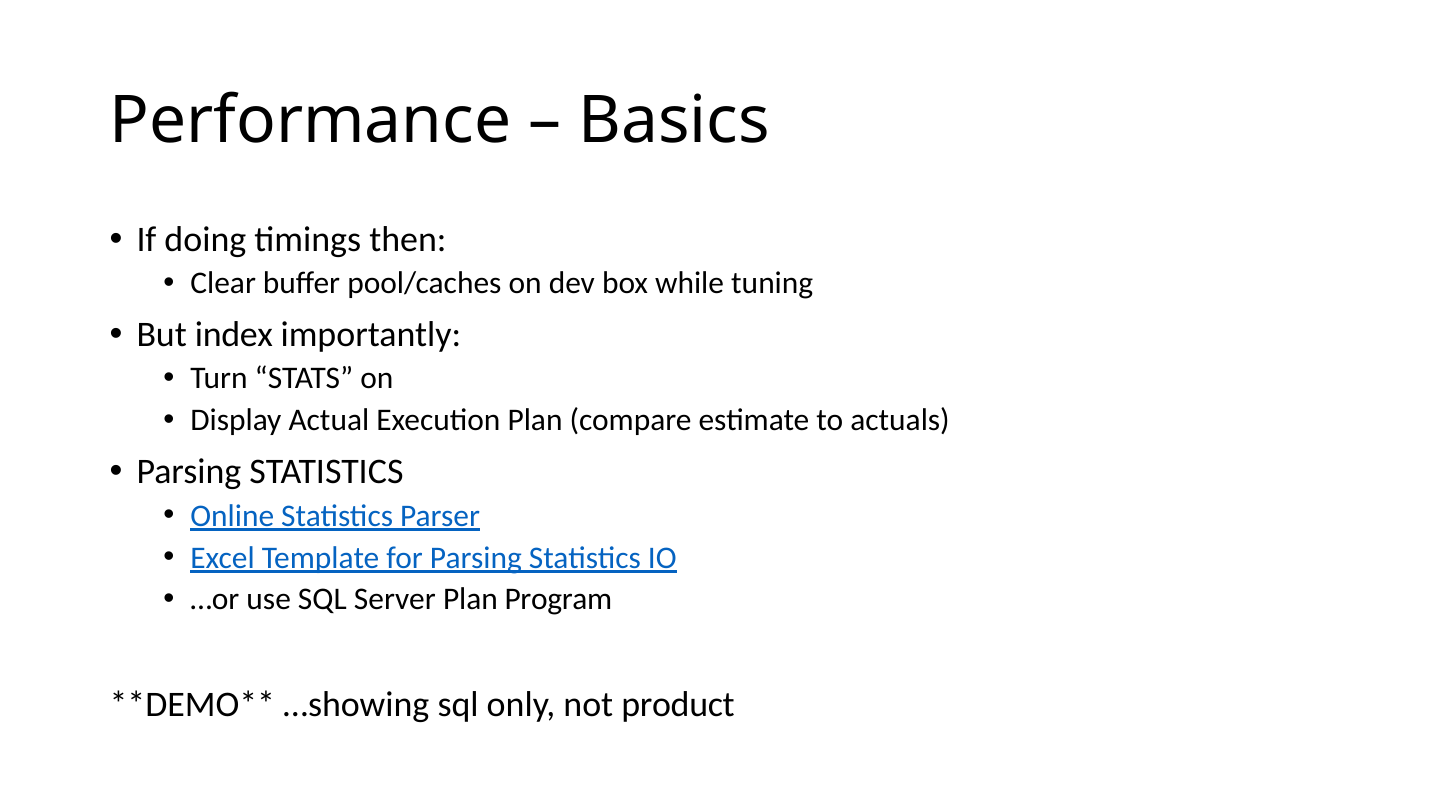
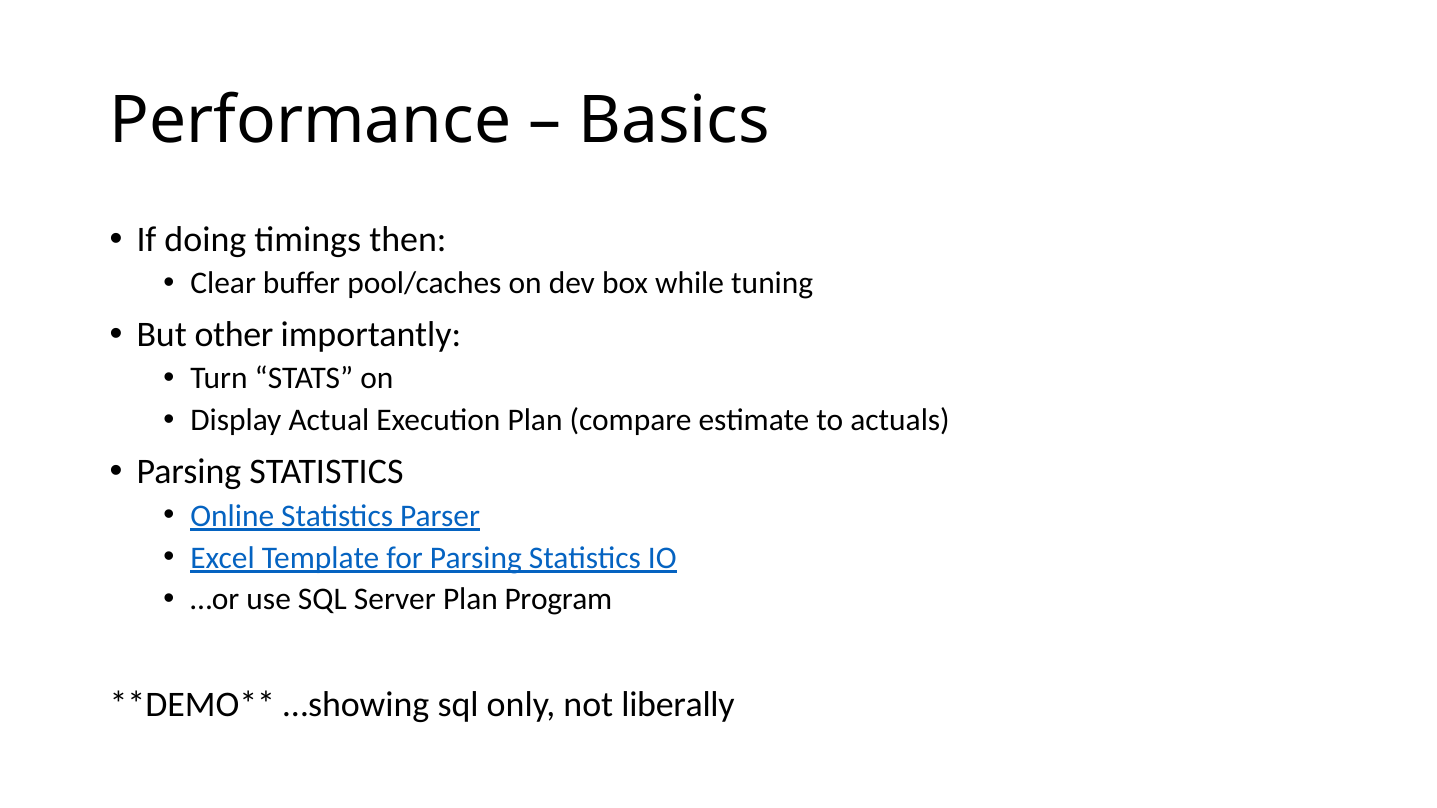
index: index -> other (234, 335)
product: product -> liberally (678, 705)
